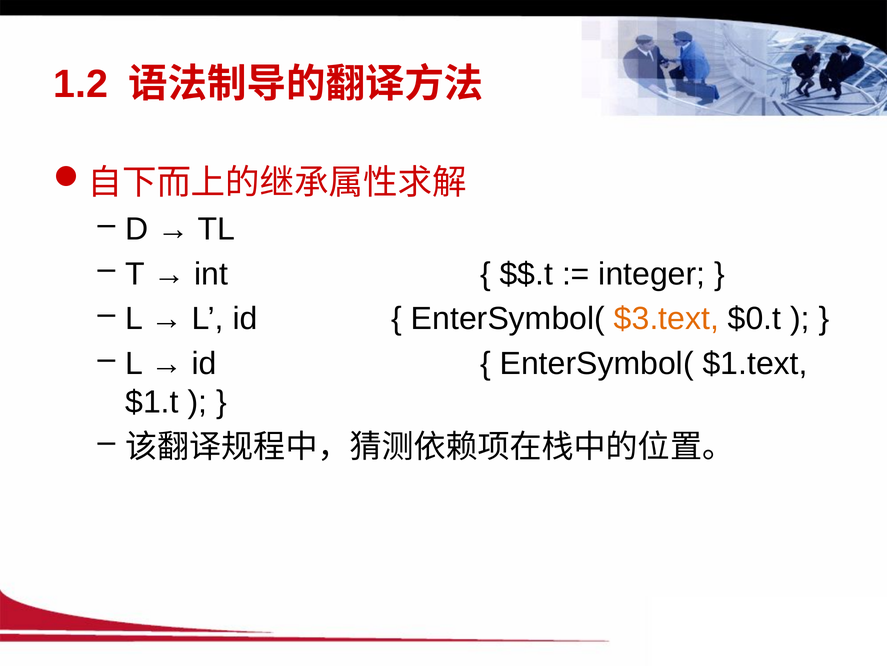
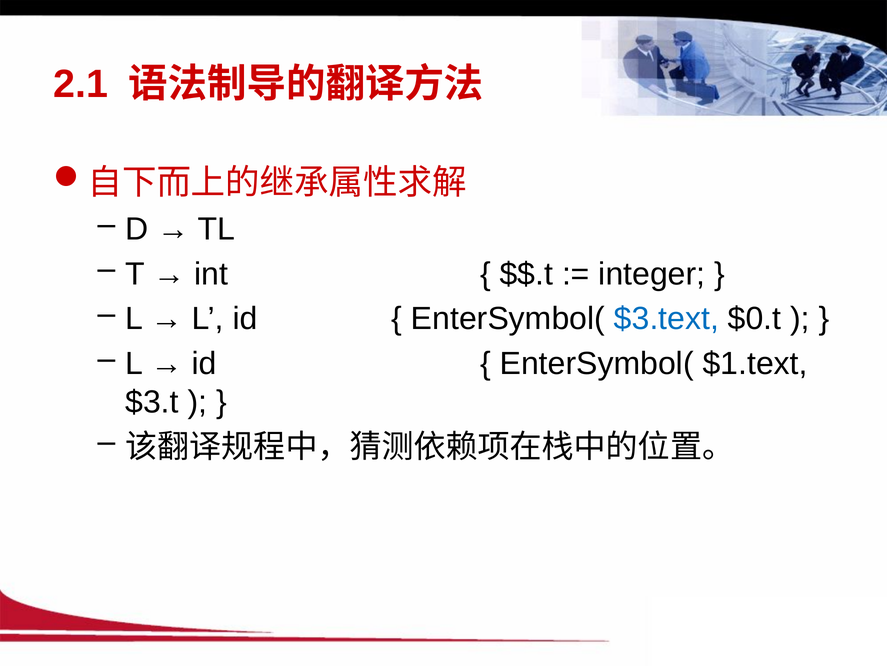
1.2: 1.2 -> 2.1 (81, 84)
$3.text colour: orange -> blue (666, 319)
$1.t: $1.t -> $3.t (152, 402)
